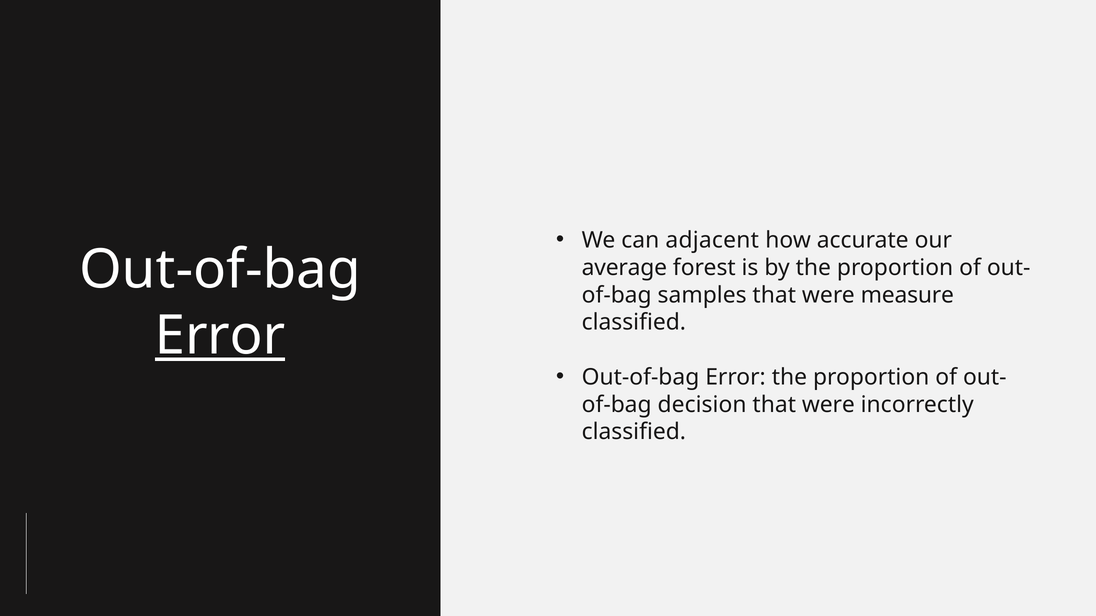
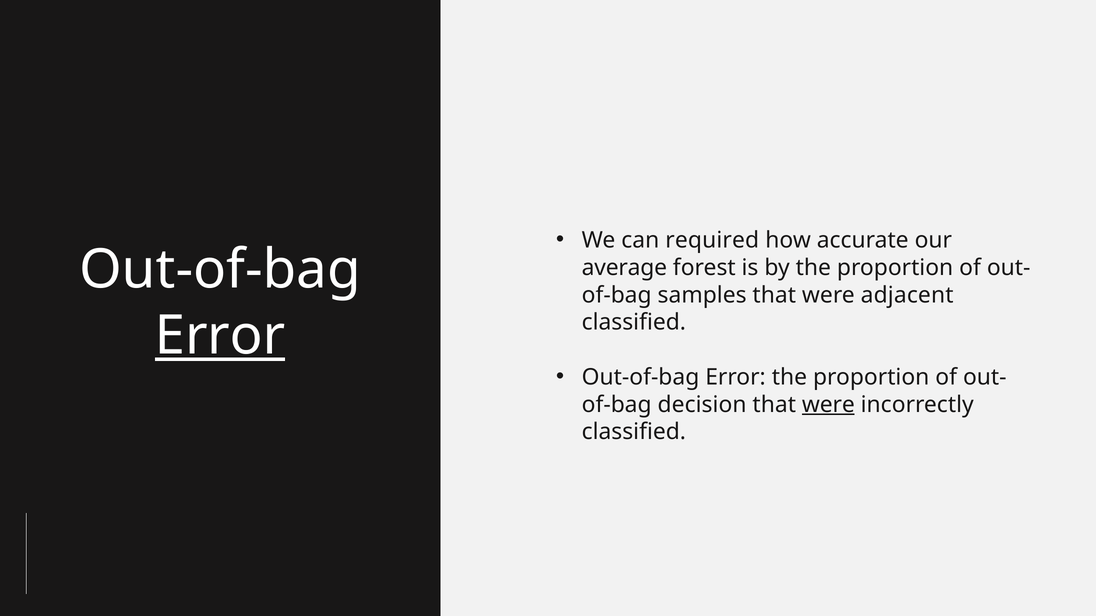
adjacent: adjacent -> required (712, 240)
measure: measure -> adjacent (907, 295)
were underline: none -> present (828, 405)
